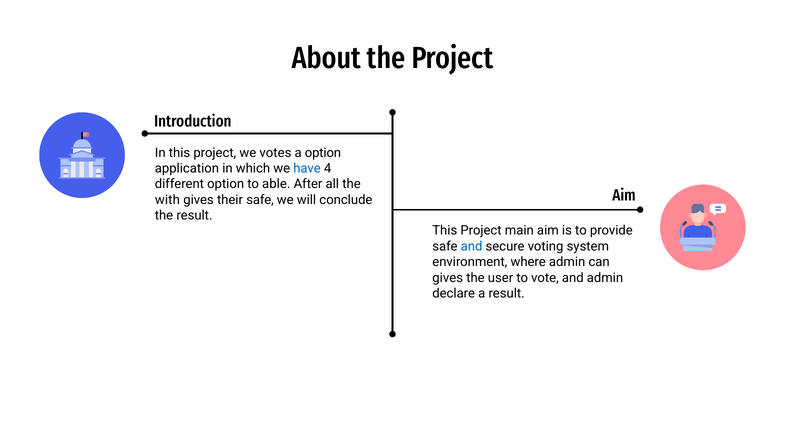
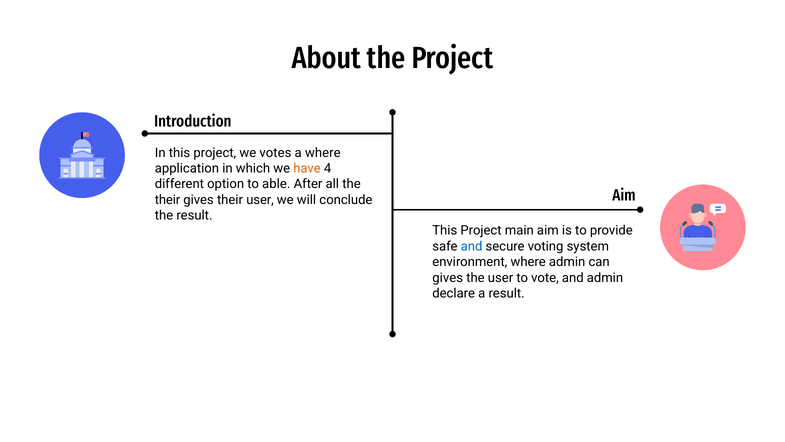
a option: option -> where (323, 153)
have colour: blue -> orange (307, 168)
with: with -> their (168, 200)
their safe: safe -> user (260, 200)
